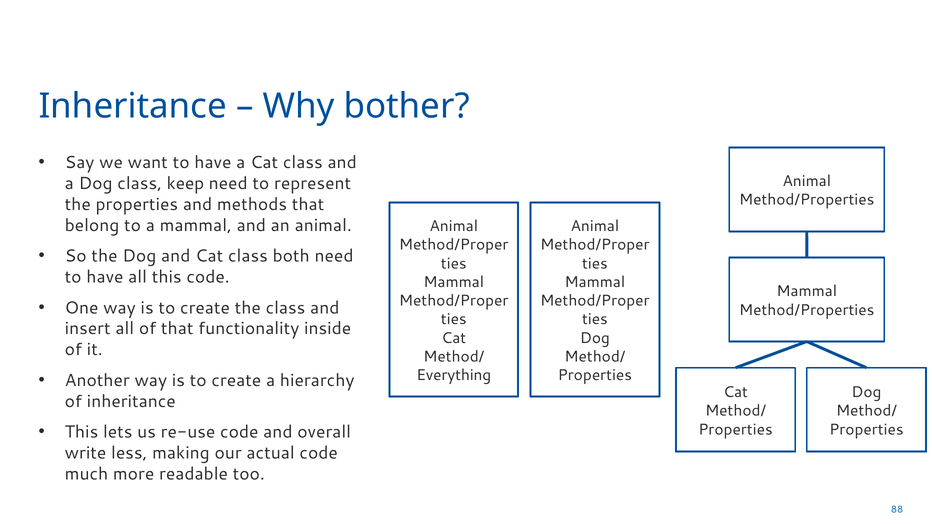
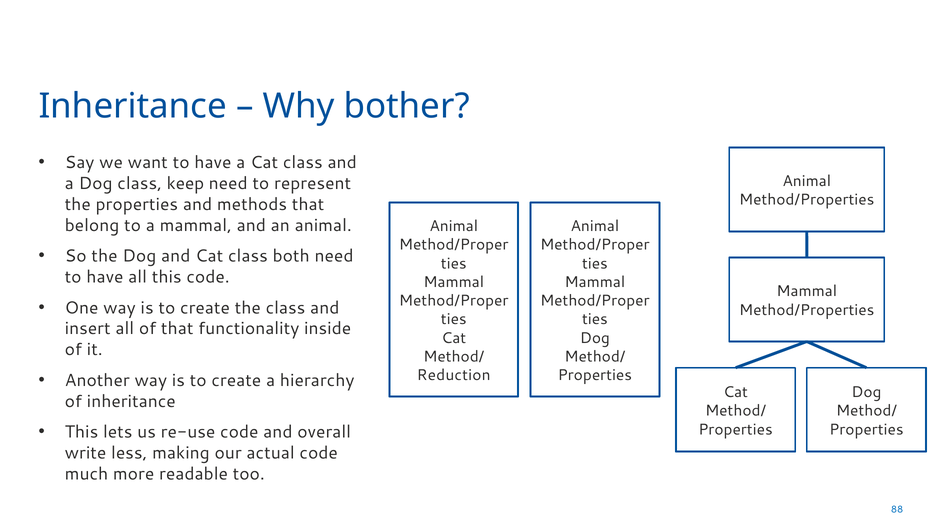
Everything: Everything -> Reduction (454, 375)
